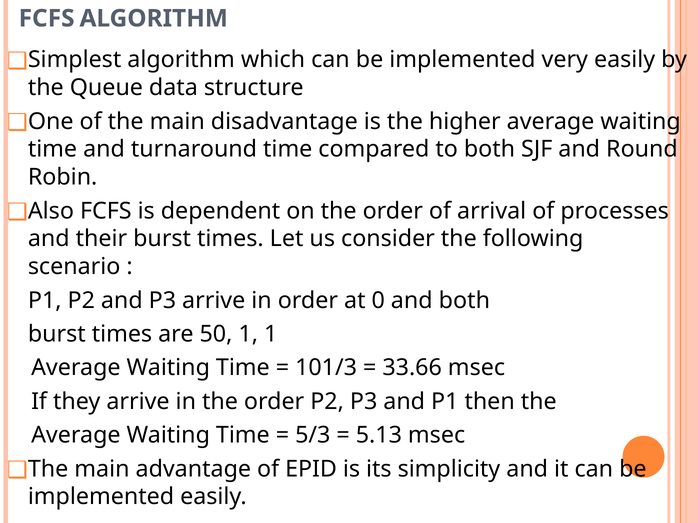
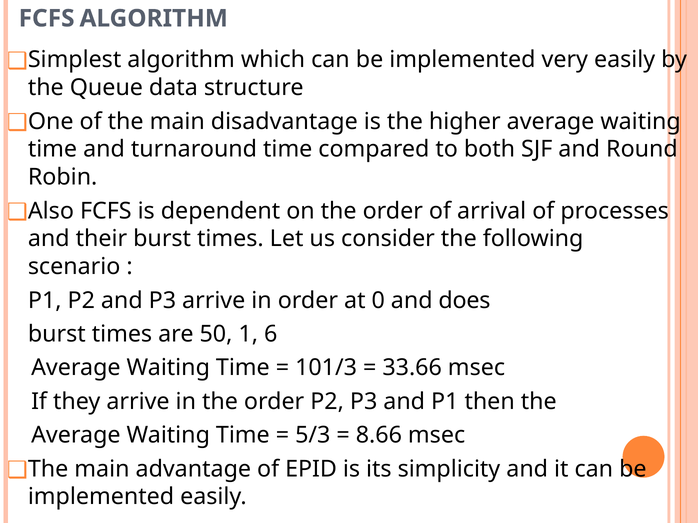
and both: both -> does (464, 301)
1 1: 1 -> 6 (271, 334)
5.13: 5.13 -> 8.66 (379, 436)
